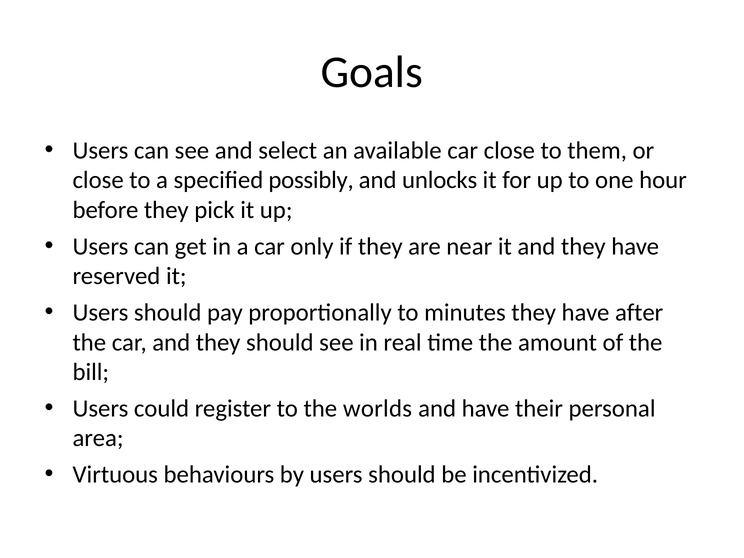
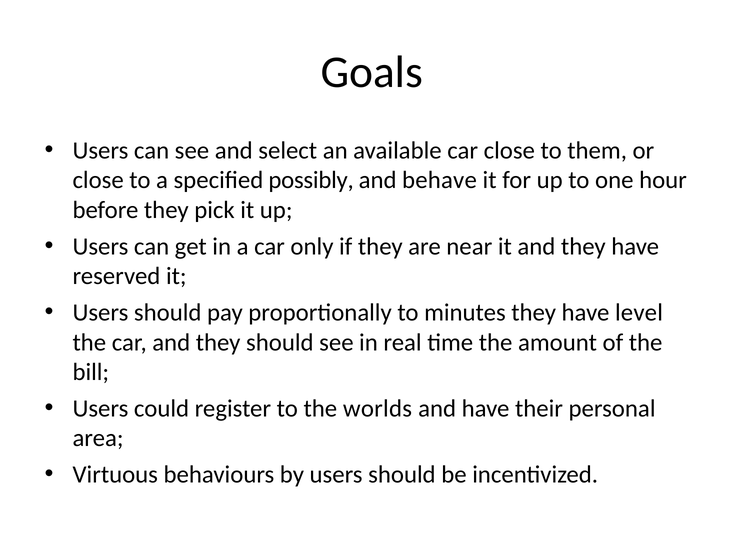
unlocks: unlocks -> behave (439, 180)
after: after -> level (639, 313)
